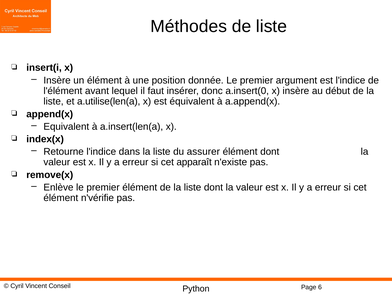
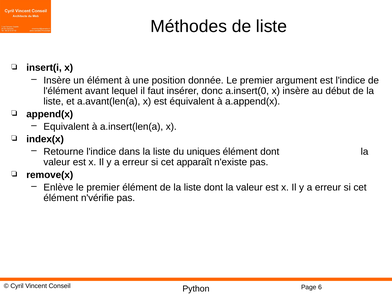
a.utilise(len(a: a.utilise(len(a -> a.avant(len(a (109, 101)
assurer: assurer -> uniques (203, 152)
